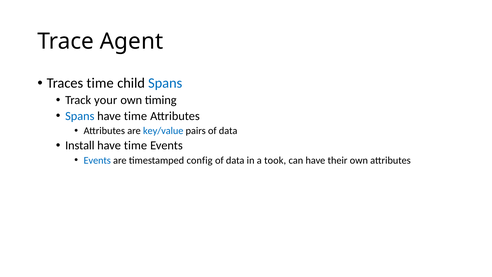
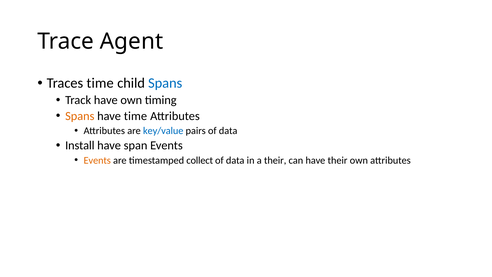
Track your: your -> have (106, 100)
Spans colour: blue -> orange (80, 116)
time: time -> span (136, 145)
Events colour: blue -> orange (97, 160)
config: config -> collect (200, 160)
a took: took -> their (275, 160)
